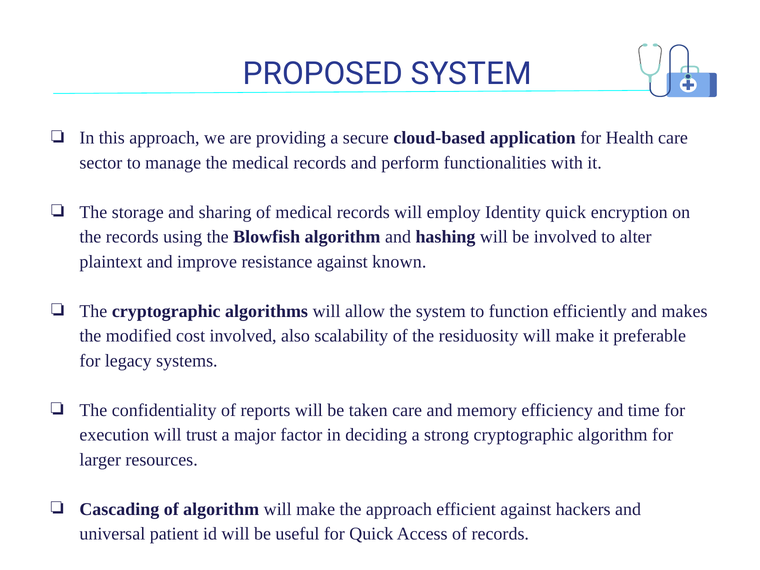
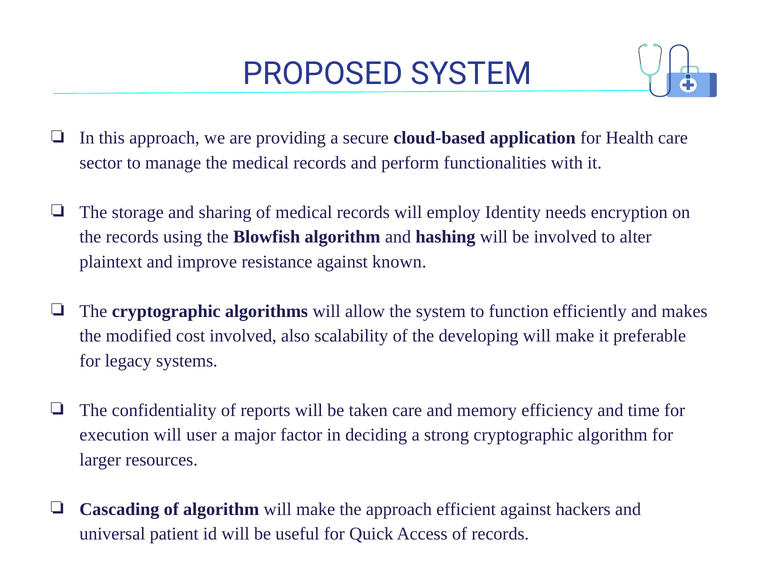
Identity quick: quick -> needs (566, 212)
residuosity: residuosity -> developing (479, 336)
trust: trust -> user (201, 435)
